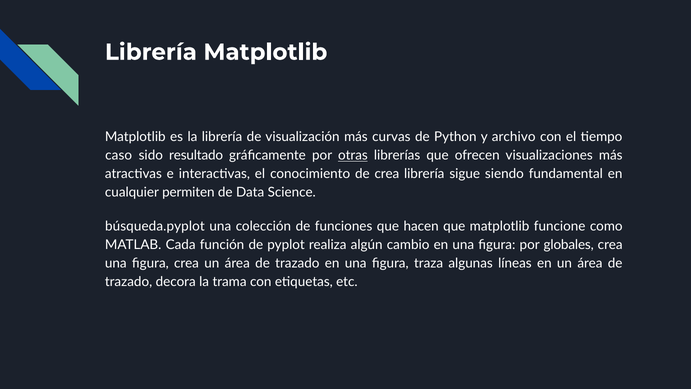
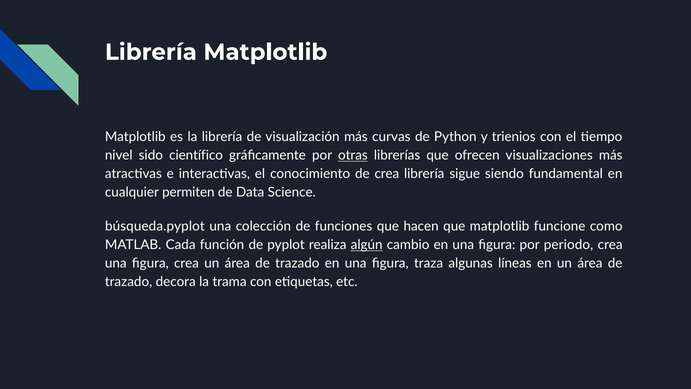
archivo: archivo -> trienios (514, 137)
caso: caso -> nivel (119, 155)
resultado: resultado -> científico (196, 155)
algún underline: none -> present (367, 245)
globales: globales -> periodo (569, 245)
